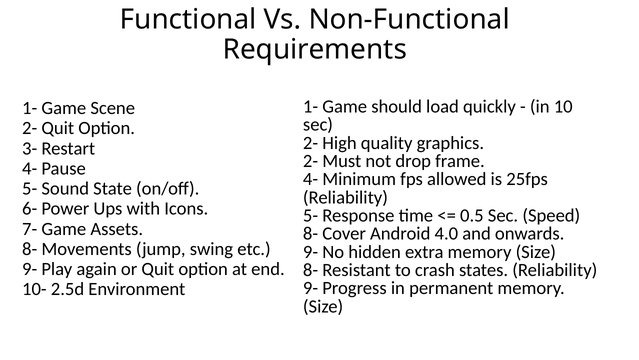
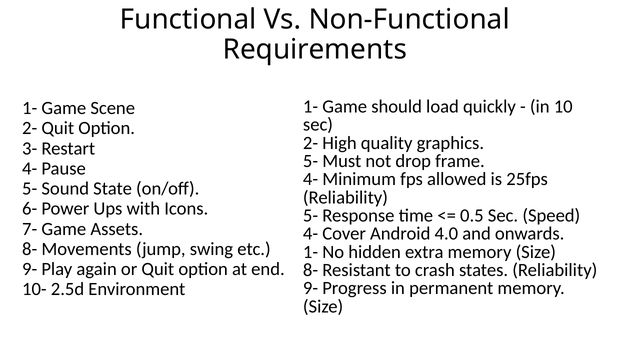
2-: 2- -> 5- (311, 161)
8-: 8- -> 4- (311, 233)
9-: 9- -> 1- (311, 251)
